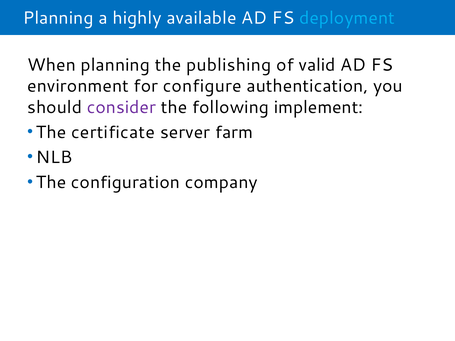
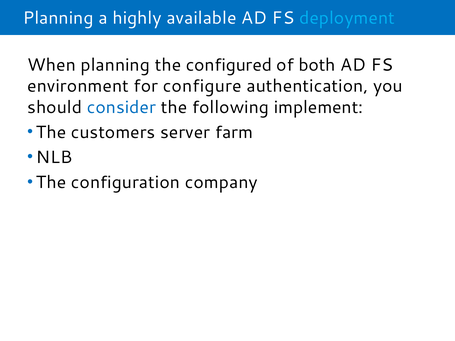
publishing: publishing -> configured (229, 65)
valid: valid -> both (317, 65)
consider colour: purple -> blue (121, 107)
certificate: certificate -> customers (113, 132)
